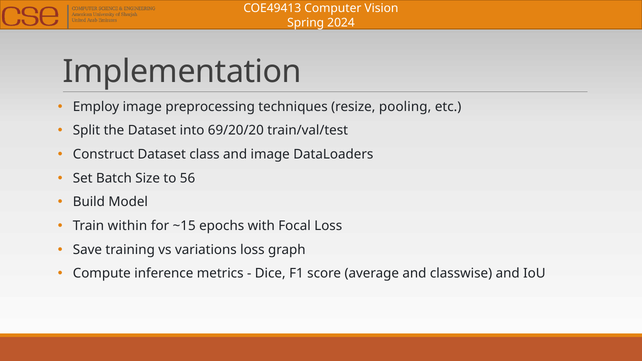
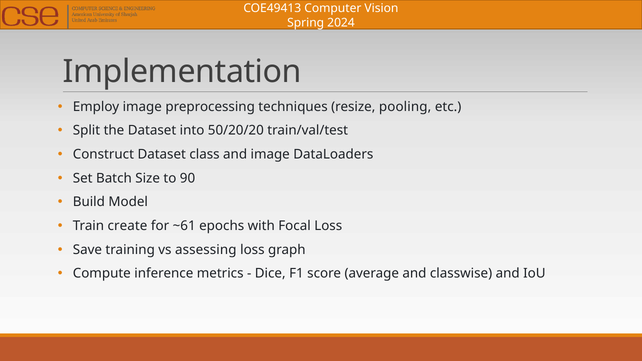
69/20/20: 69/20/20 -> 50/20/20 (236, 131)
56: 56 -> 90 (188, 178)
within: within -> create (127, 226)
~15: ~15 -> ~61 (184, 226)
variations: variations -> assessing (206, 250)
